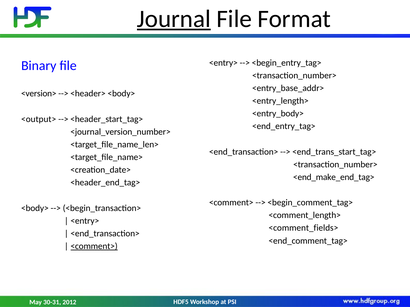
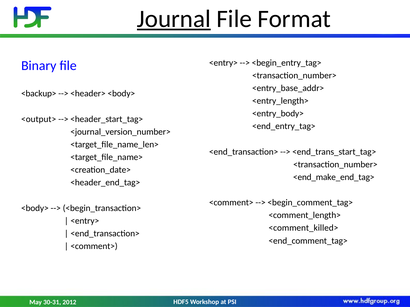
<version>: <version> -> <backup> (39, 94)
<comment_fields>: <comment_fields> -> <comment_killed> (303, 228)
<comment> underline: present -> none (94, 247)
